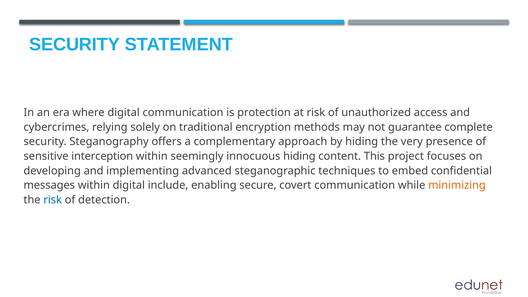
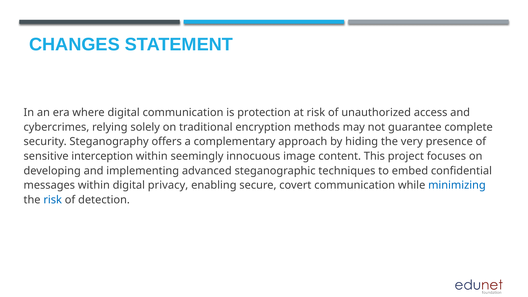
SECURITY: SECURITY -> CHANGES (74, 45)
innocuous hiding: hiding -> image (299, 156)
include: include -> privacy (168, 185)
minimizing colour: orange -> blue (457, 185)
